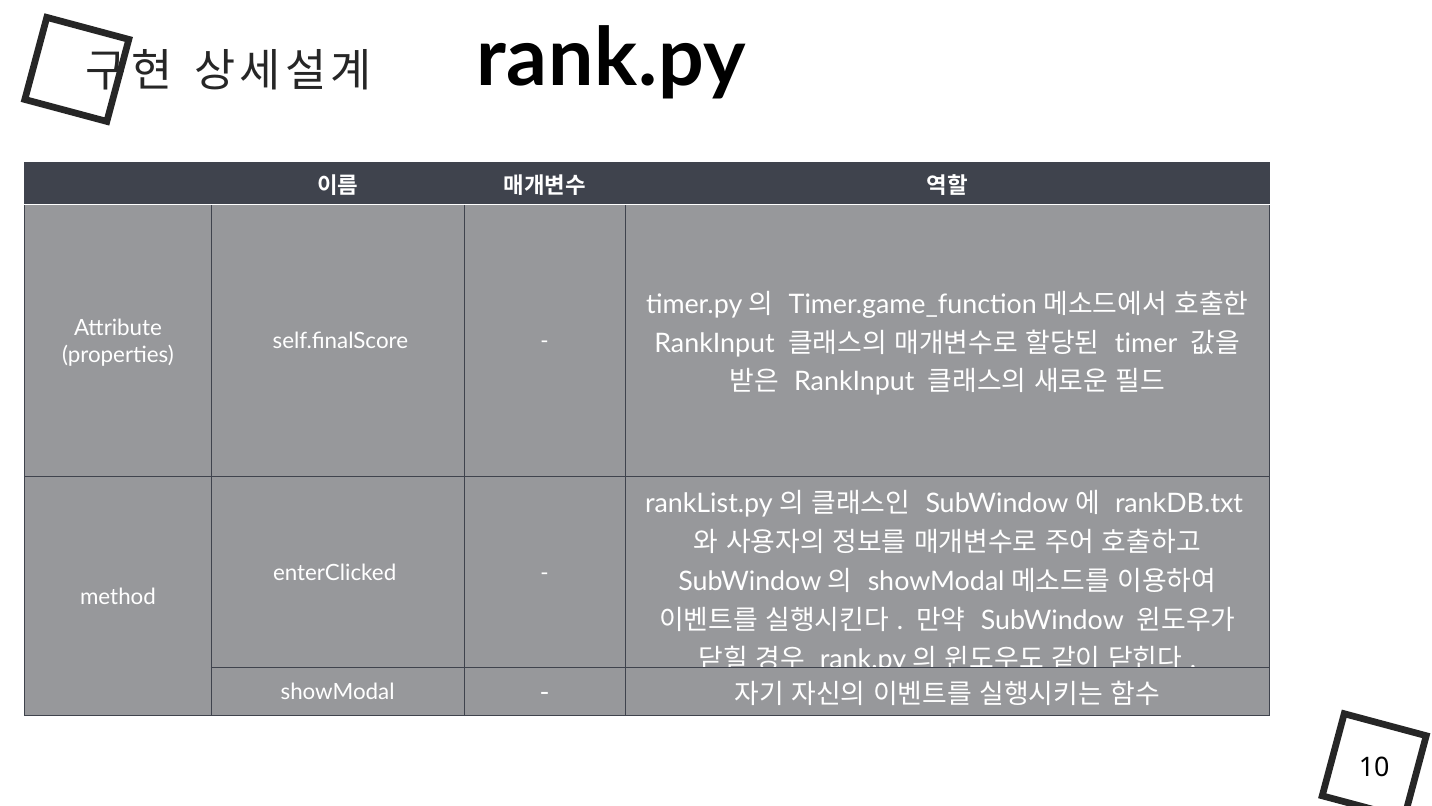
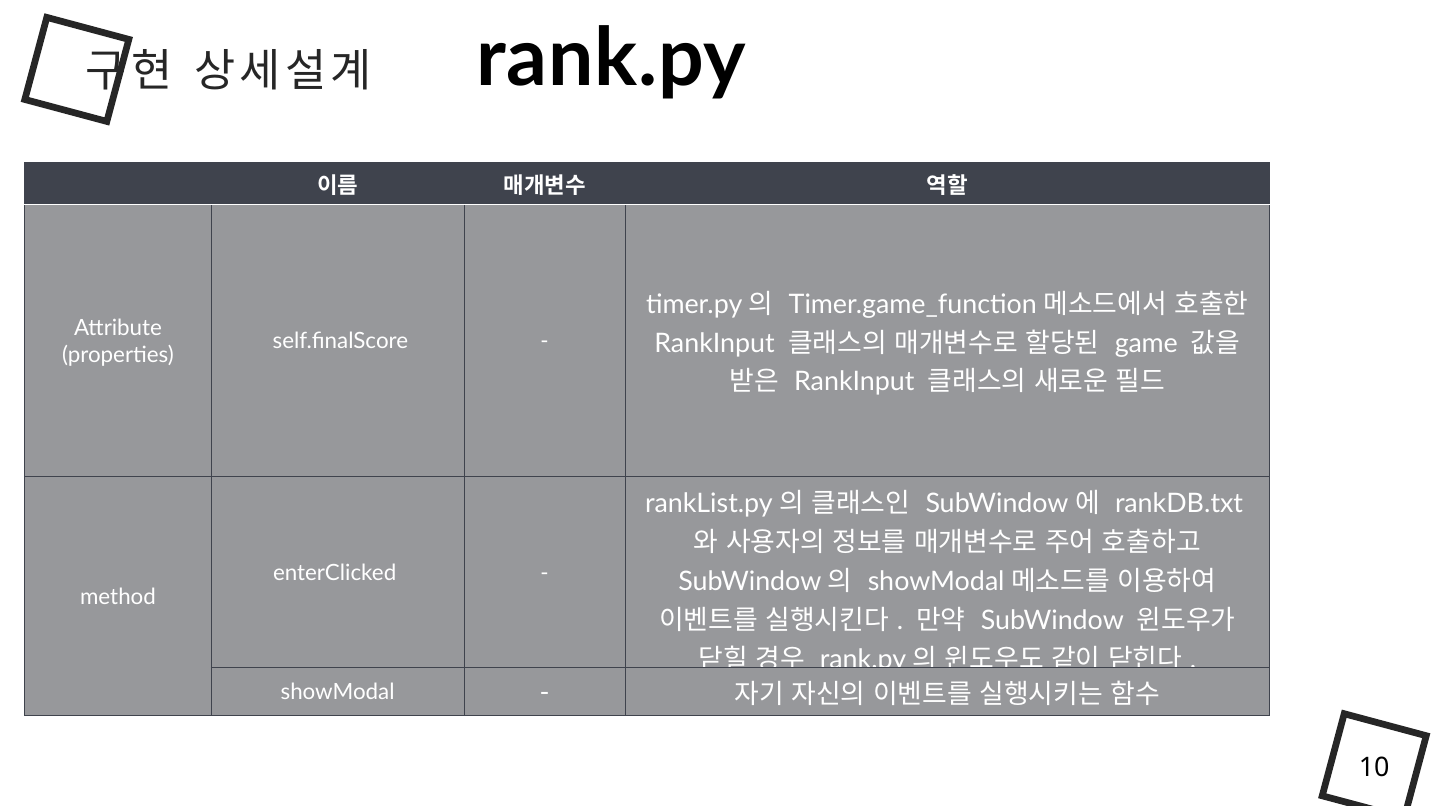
timer: timer -> game (1146, 343)
